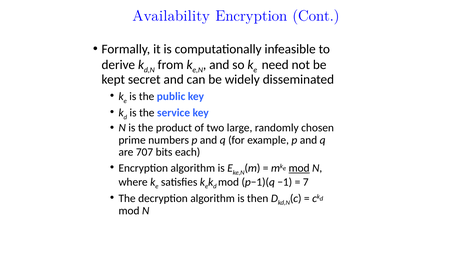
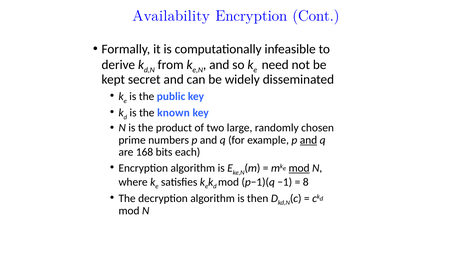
service: service -> known (174, 113)
and underline: none -> present (309, 140)
707: 707 -> 168 (145, 152)
7: 7 -> 8 (306, 182)
